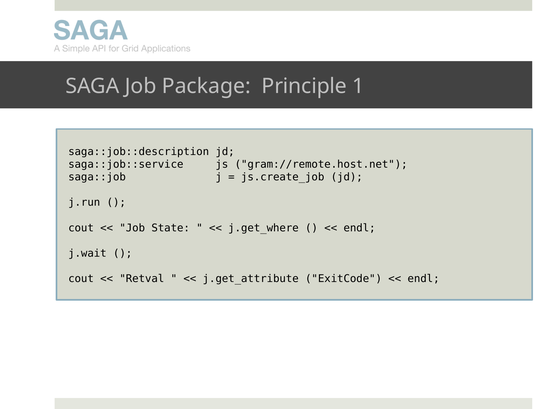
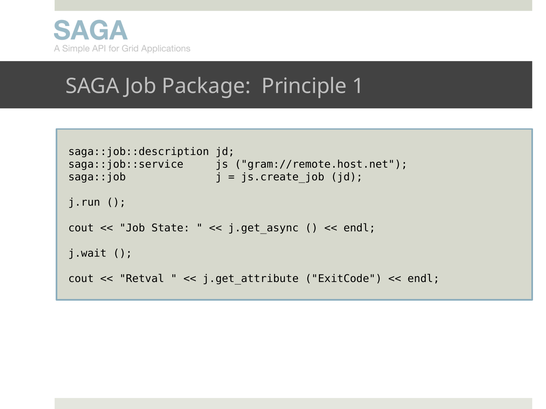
j.get_where: j.get_where -> j.get_async (263, 228)
